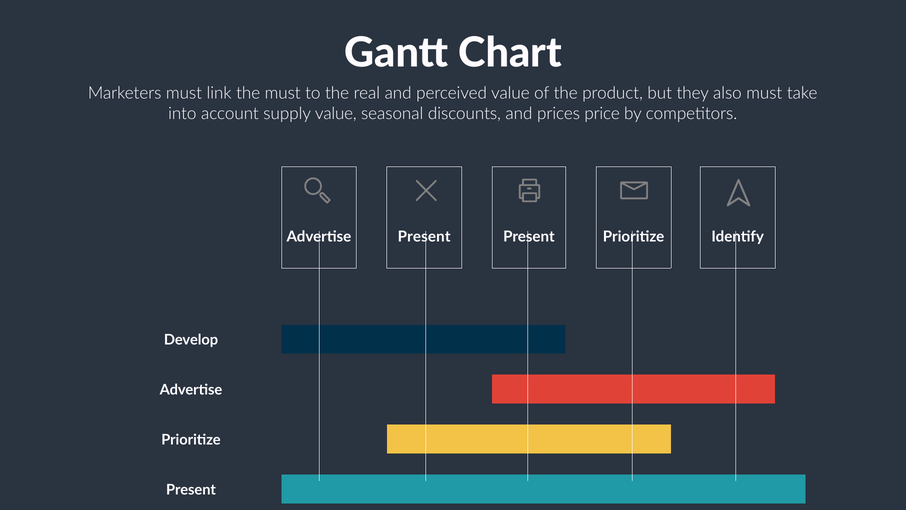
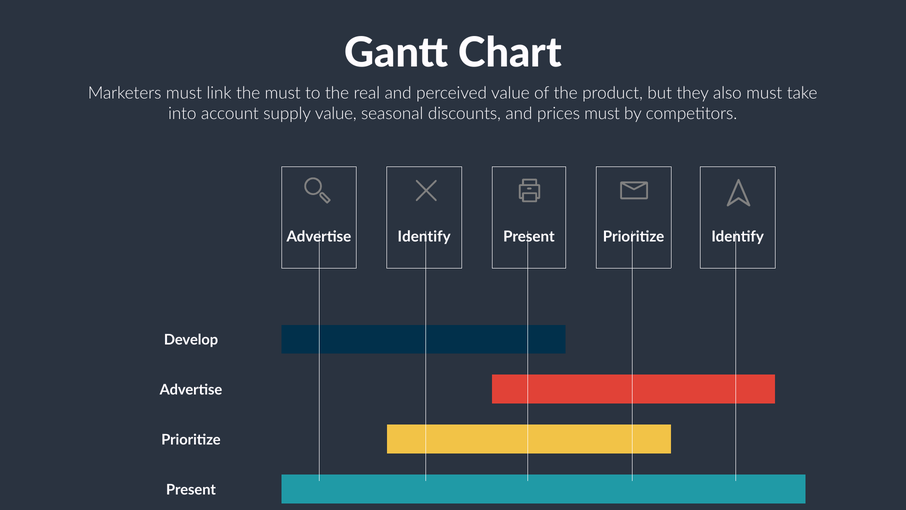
prices price: price -> must (602, 114)
Advertise Present: Present -> Identify (424, 236)
